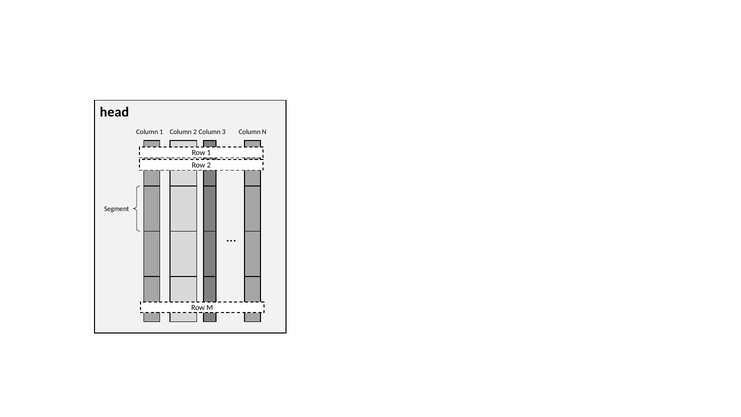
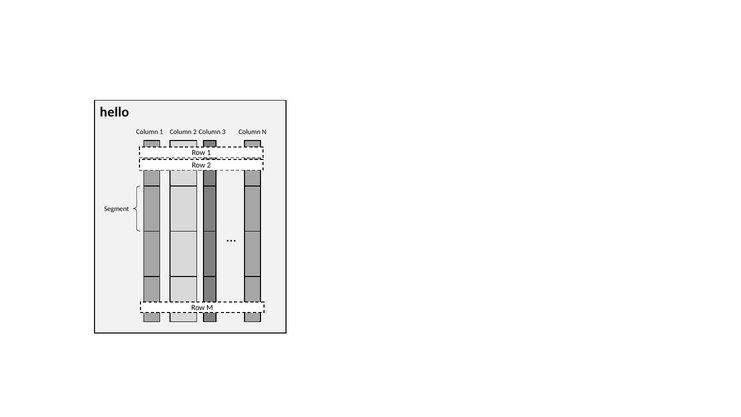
head: head -> hello (114, 112)
